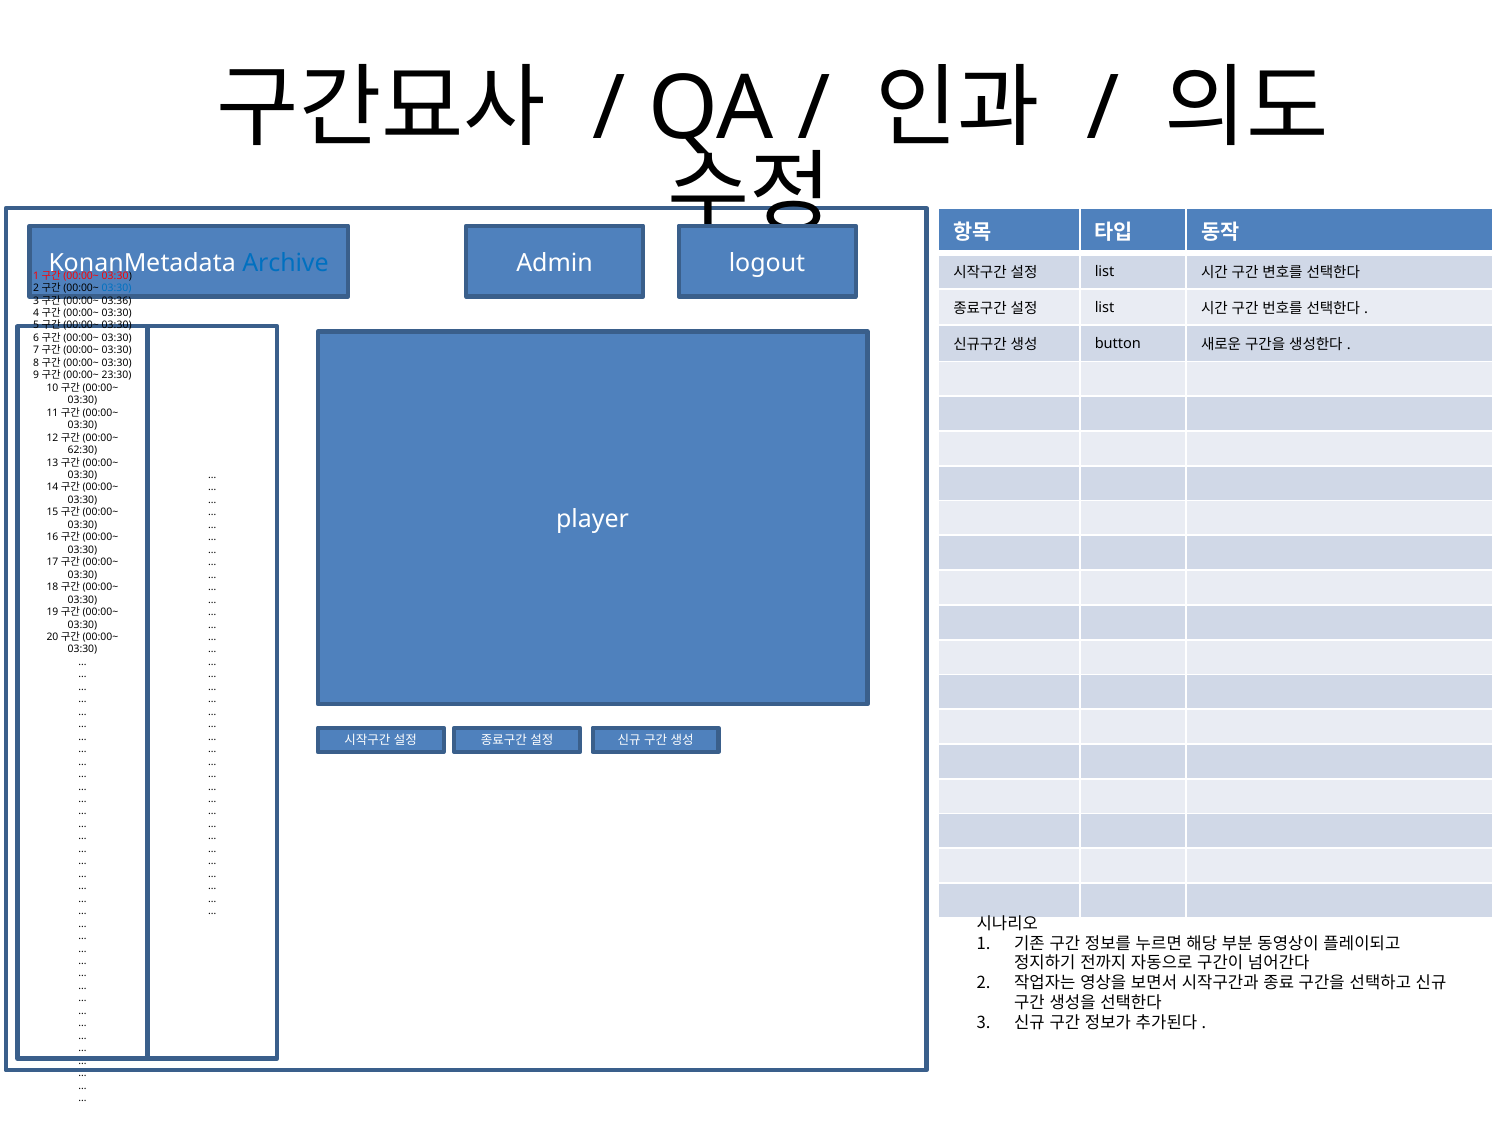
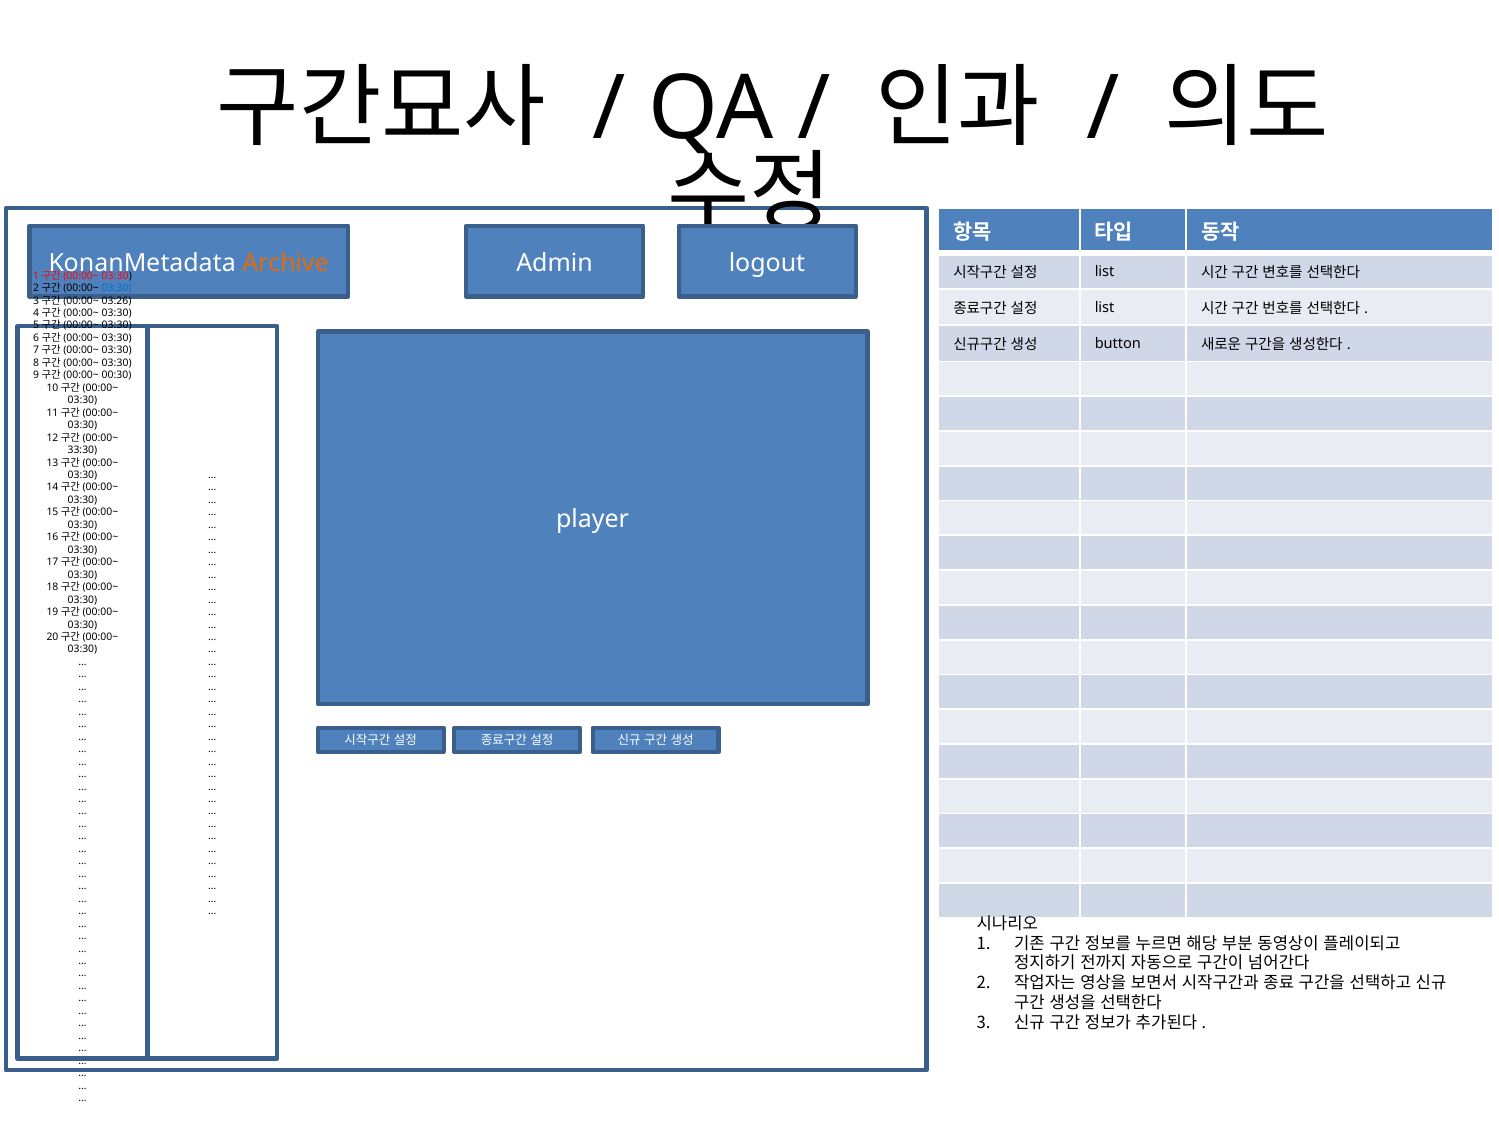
Archive colour: blue -> orange (285, 263)
03:36: 03:36 -> 03:26 (117, 300)
23:30: 23:30 -> 00:30 (117, 375)
62:30: 62:30 -> 33:30 (82, 450)
